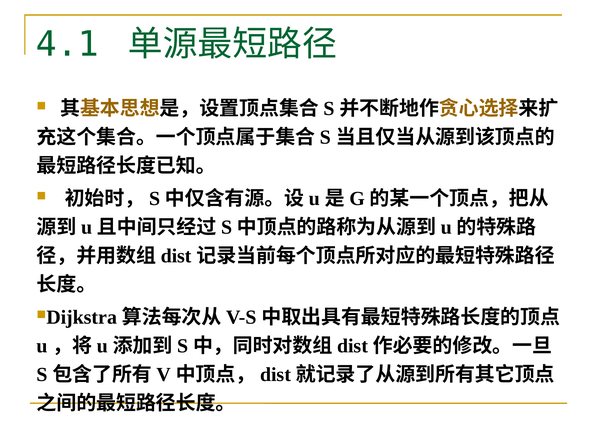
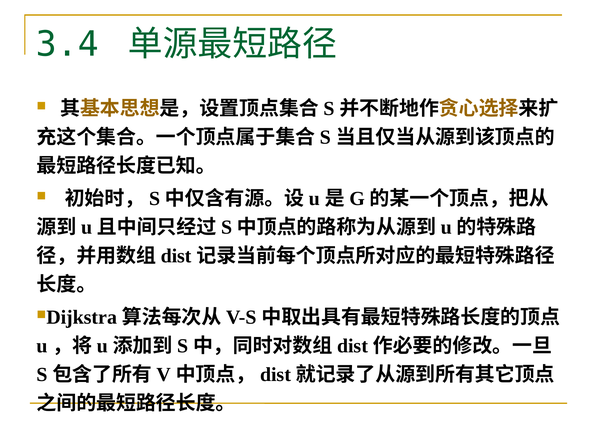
4.1: 4.1 -> 3.4 (67, 44)
